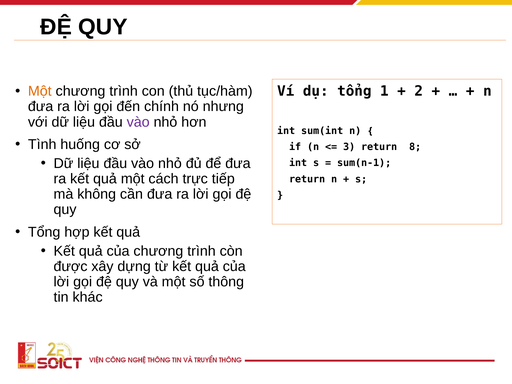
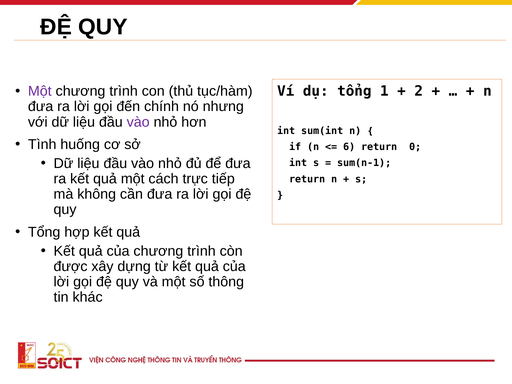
Một colour: orange -> purple (40, 91)
3: 3 -> 6 (349, 147)
8: 8 -> 0 (415, 147)
